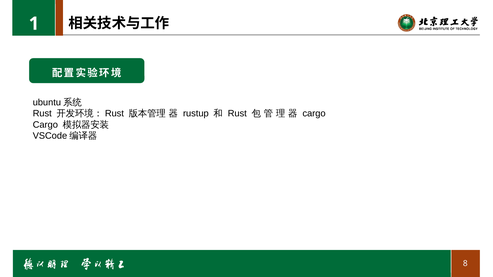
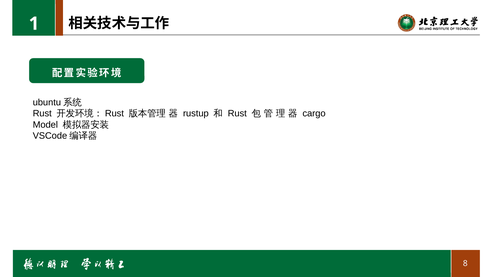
Cargo: Cargo -> Model (45, 125)
